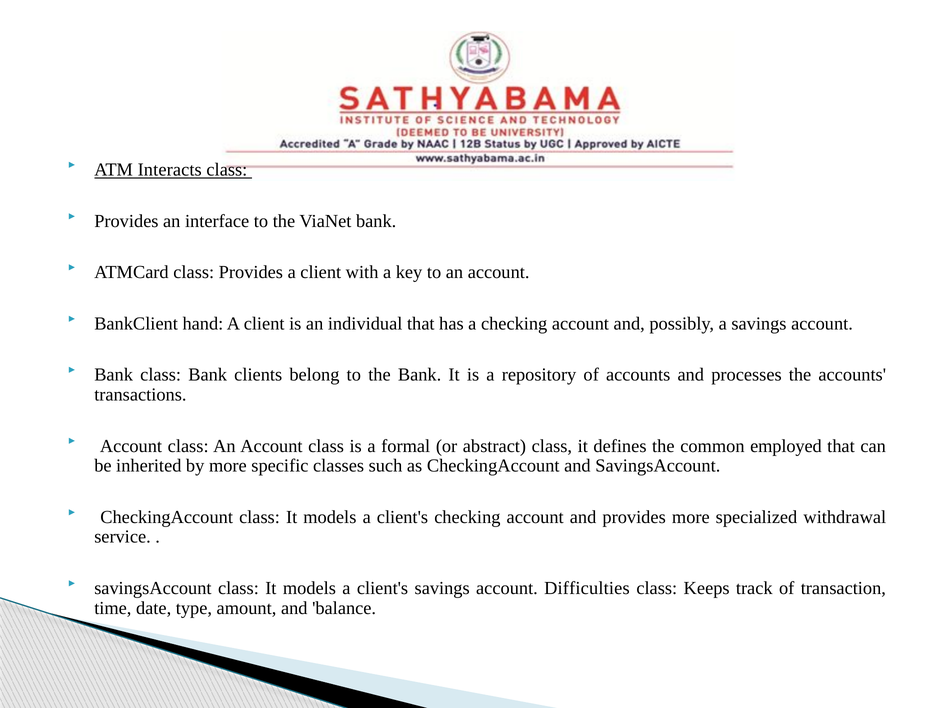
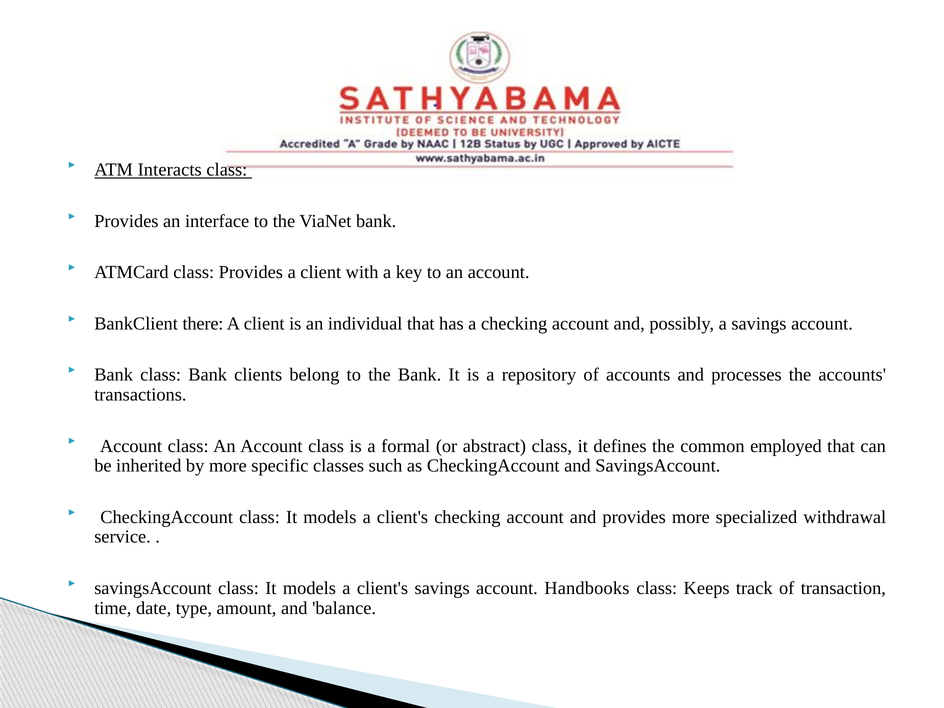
hand: hand -> there (203, 324)
Difficulties: Difficulties -> Handbooks (587, 588)
